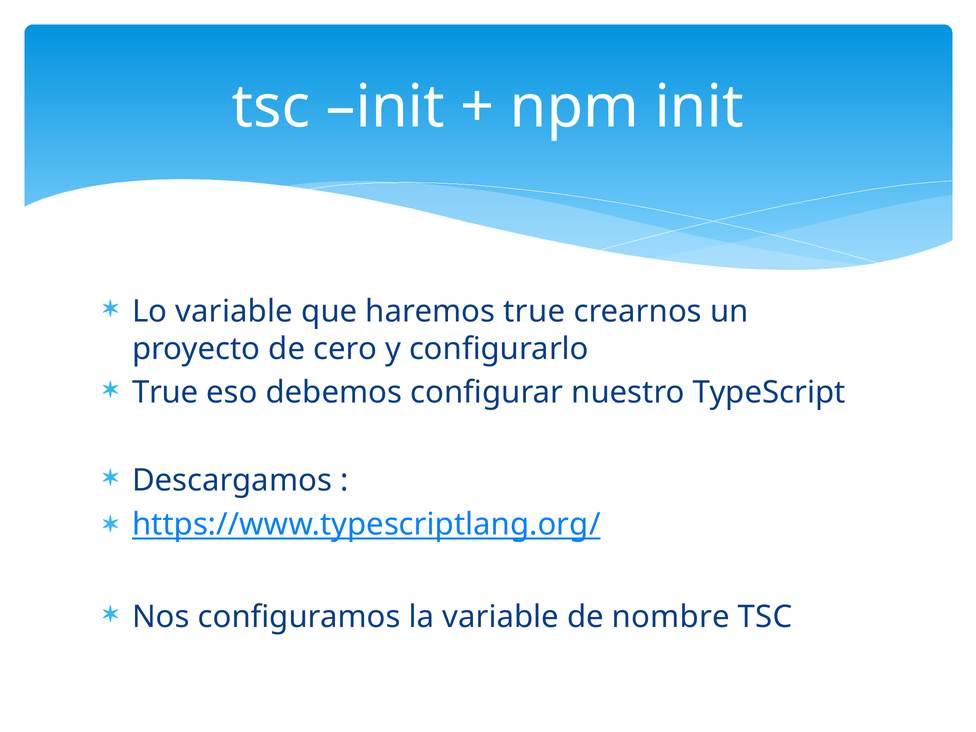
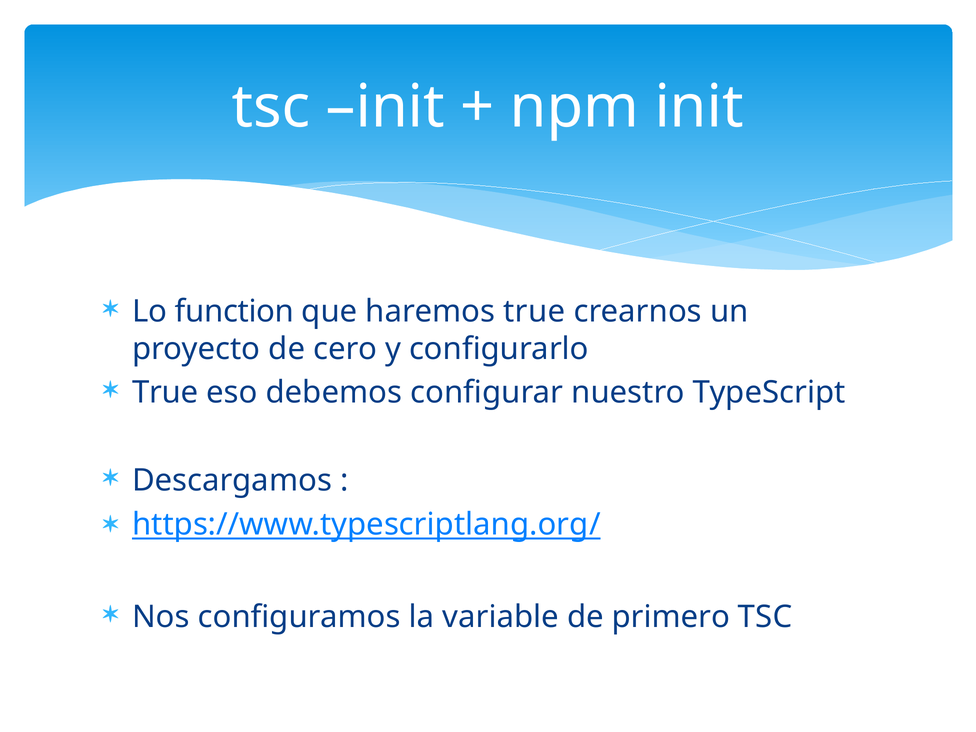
Lo variable: variable -> function (234, 311)
nombre: nombre -> primero (671, 617)
